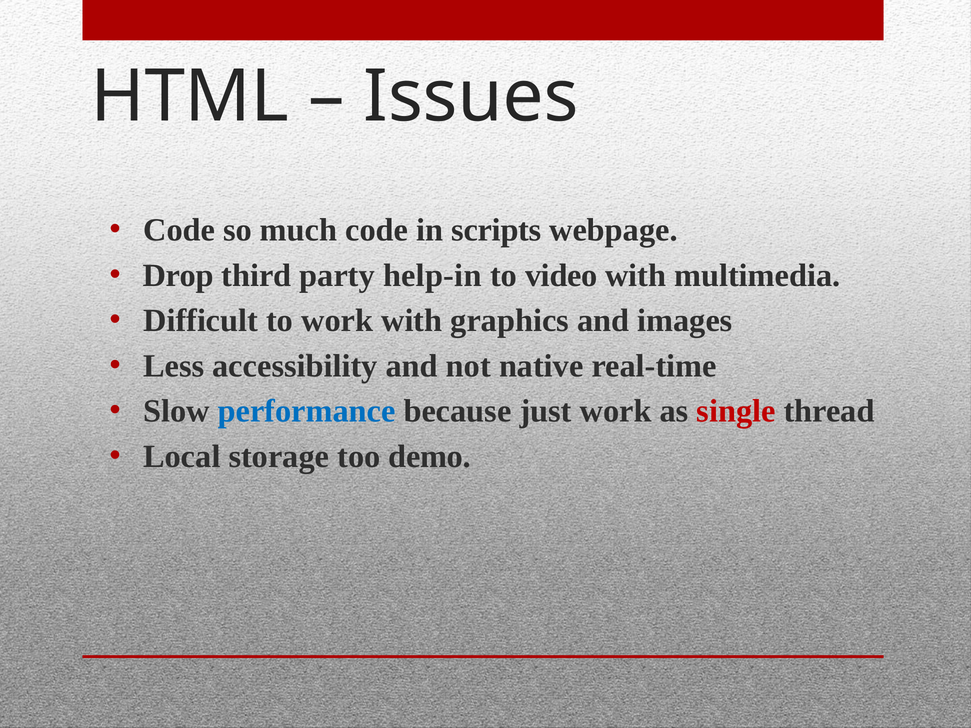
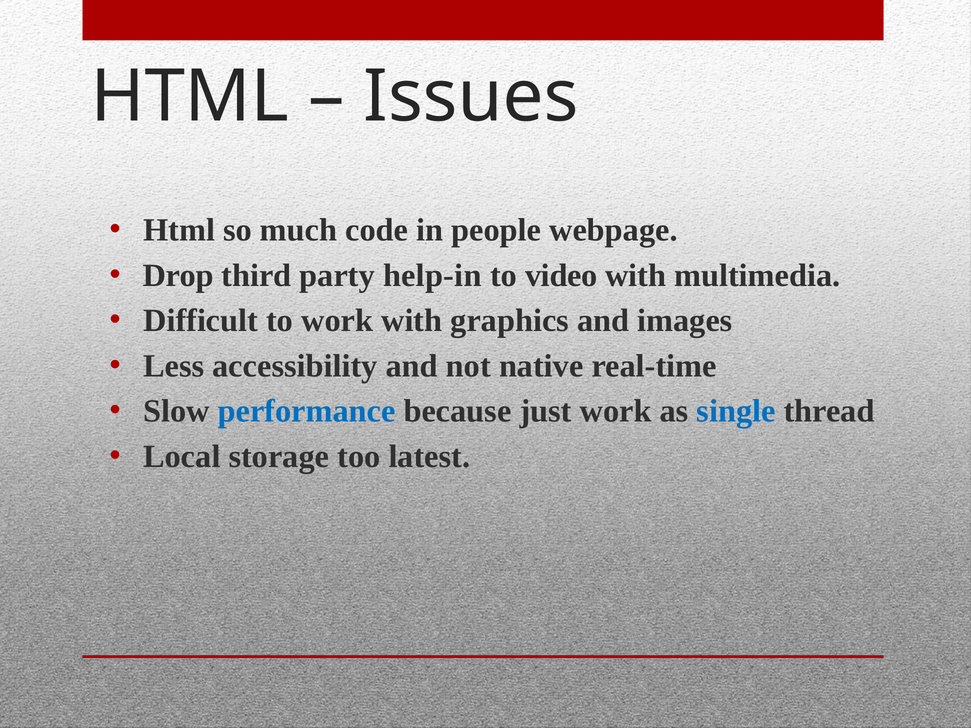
Code: Code -> Html (179, 230)
scripts: scripts -> people (496, 230)
single colour: red -> blue (736, 411)
demo: demo -> latest (429, 457)
